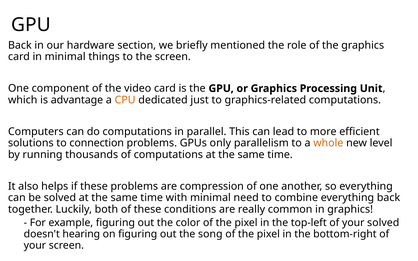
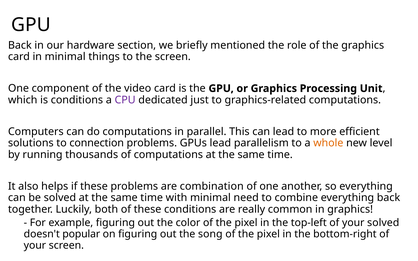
is advantage: advantage -> conditions (77, 100)
CPU colour: orange -> purple (125, 100)
GPUs only: only -> lead (220, 143)
compression: compression -> combination (212, 186)
hearing: hearing -> popular (81, 234)
